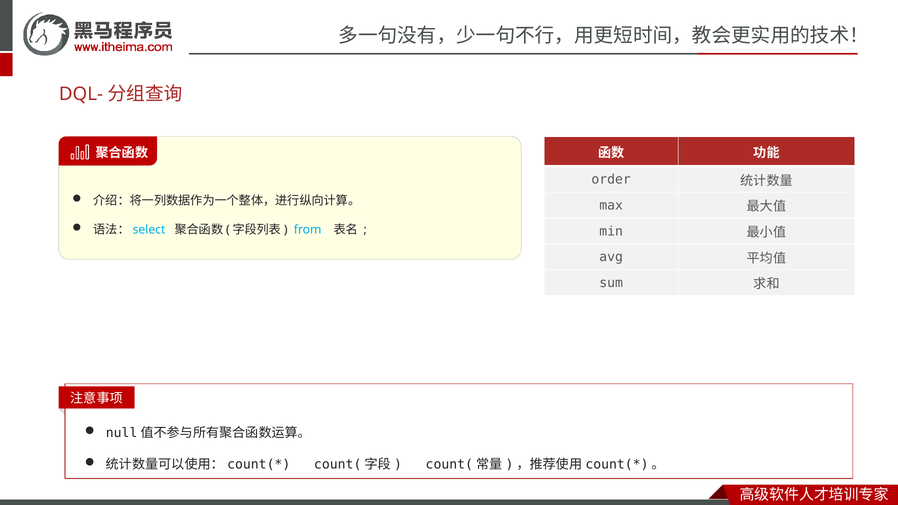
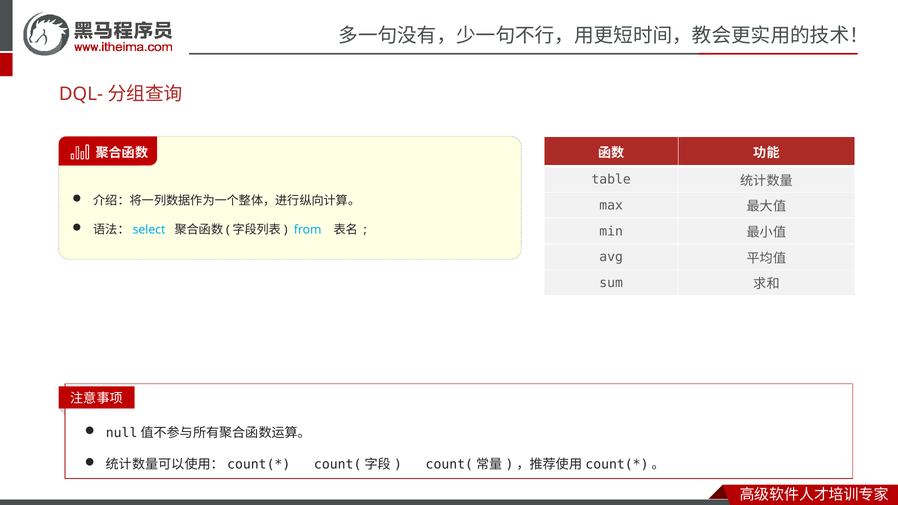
order: order -> table (611, 180)
